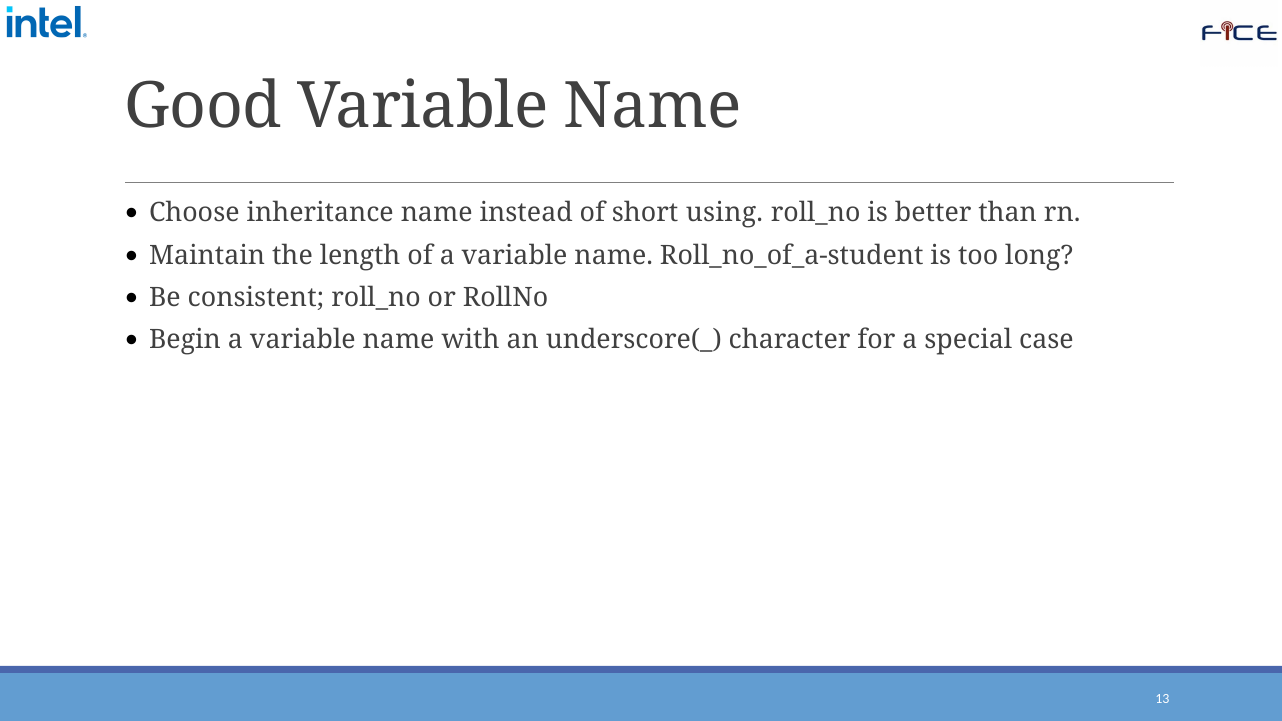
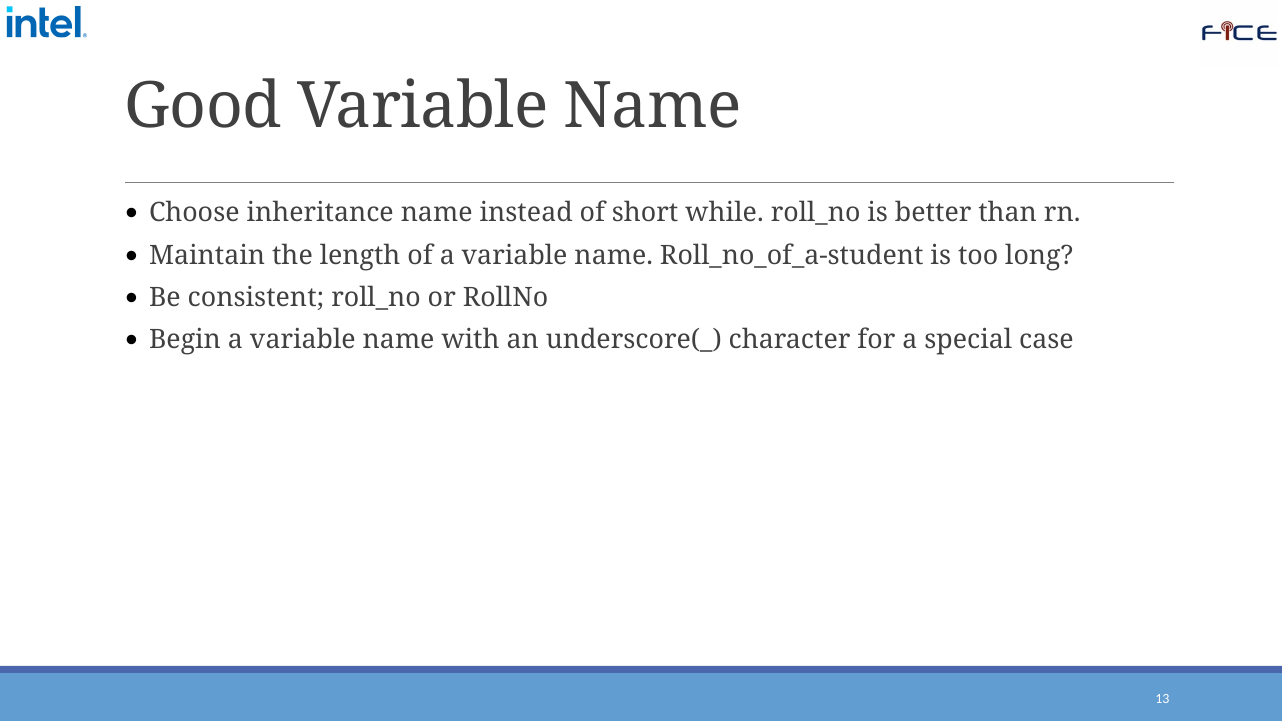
using: using -> while (725, 213)
